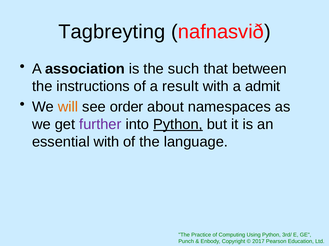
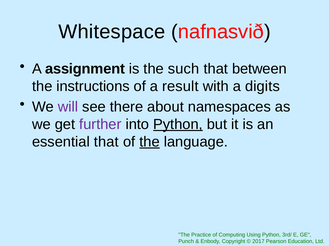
Tagbreyting: Tagbreyting -> Whitespace (112, 32)
association: association -> assignment (85, 69)
admit: admit -> digits (262, 87)
will colour: orange -> purple (68, 107)
order: order -> there (127, 107)
essential with: with -> that (106, 142)
the underline: none -> present (150, 142)
